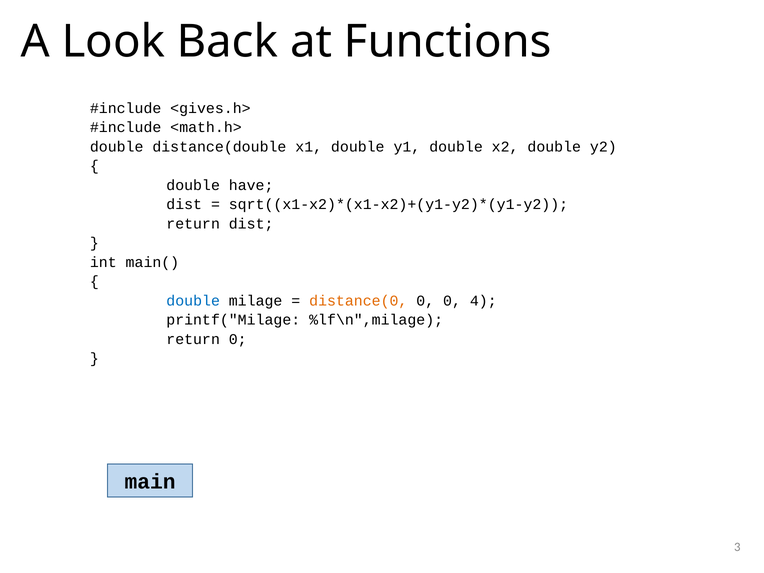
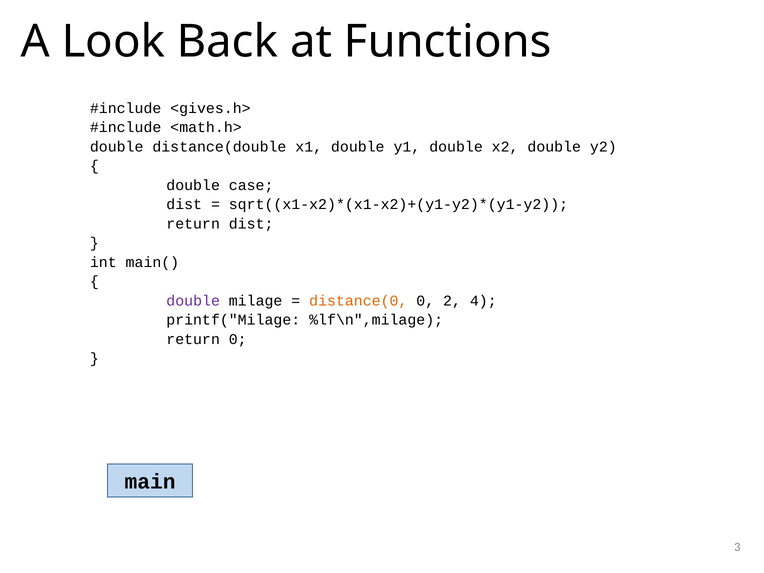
have: have -> case (251, 185)
double colour: blue -> purple (193, 301)
0 0: 0 -> 2 (452, 301)
